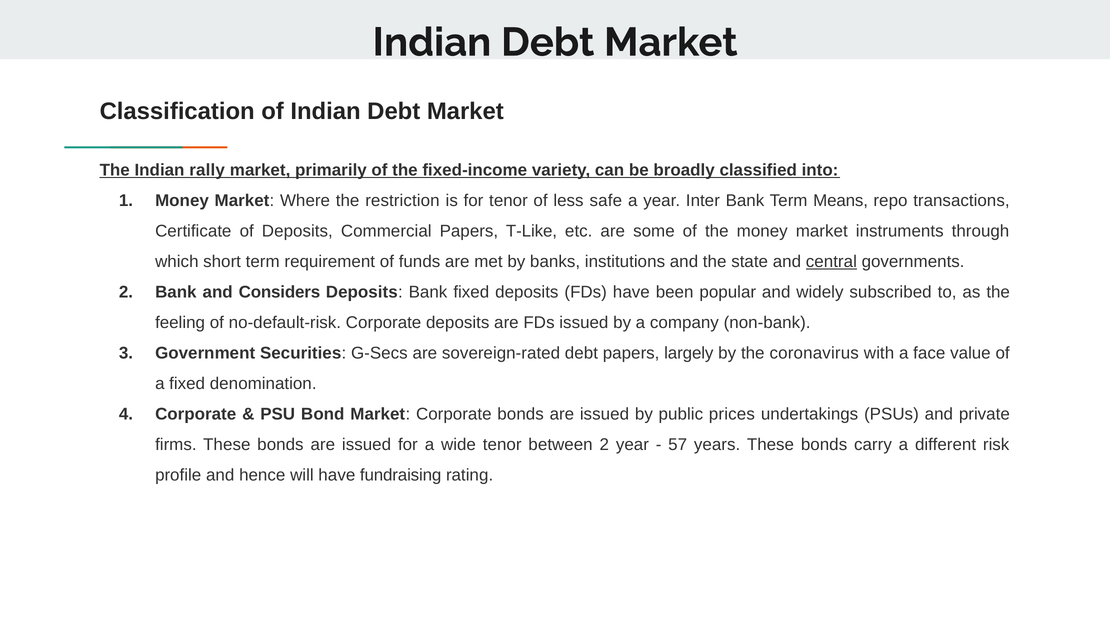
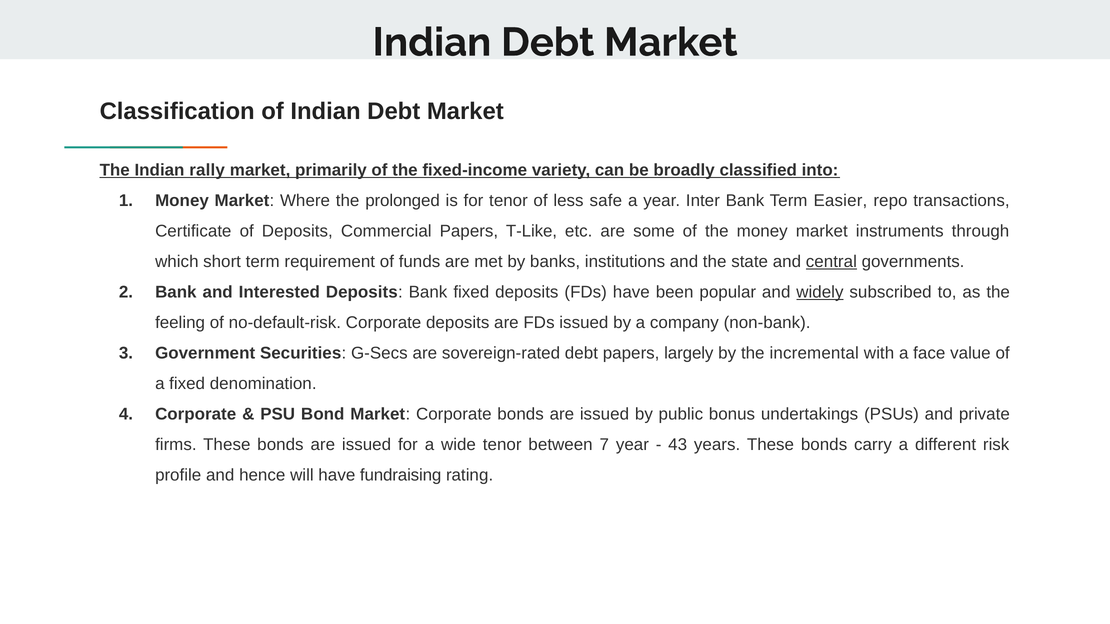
restriction: restriction -> prolonged (403, 201)
Means: Means -> Easier (840, 201)
Considers: Considers -> Interested (279, 292)
widely underline: none -> present (820, 292)
coronavirus: coronavirus -> incremental (814, 353)
prices: prices -> bonus (732, 415)
between 2: 2 -> 7 (604, 445)
57: 57 -> 43 (678, 445)
